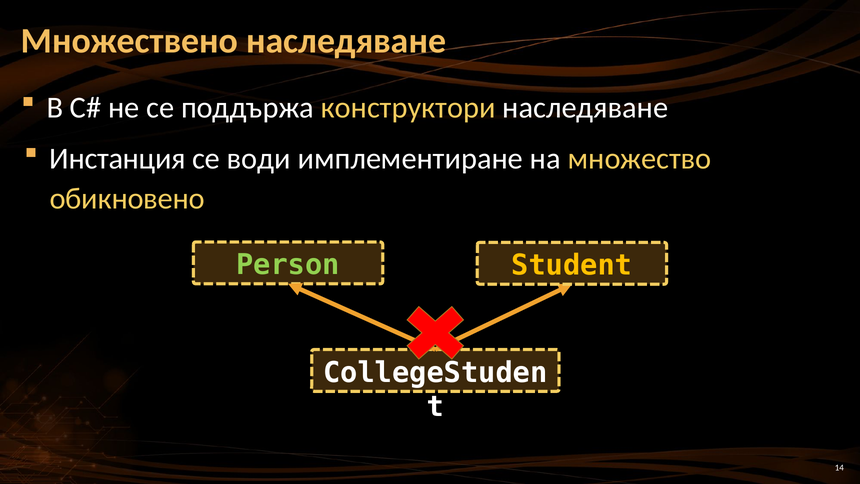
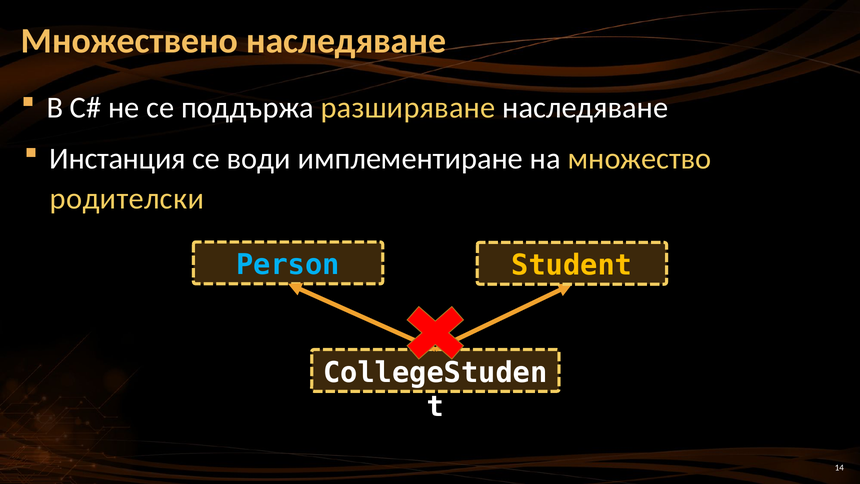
конструктори: конструктори -> разширяване (408, 108)
обикновено: обикновено -> родителски (127, 199)
Person colour: light green -> light blue (288, 265)
